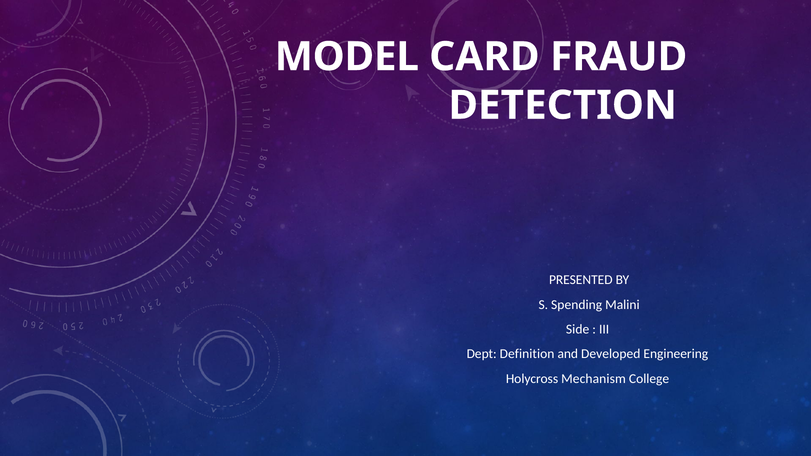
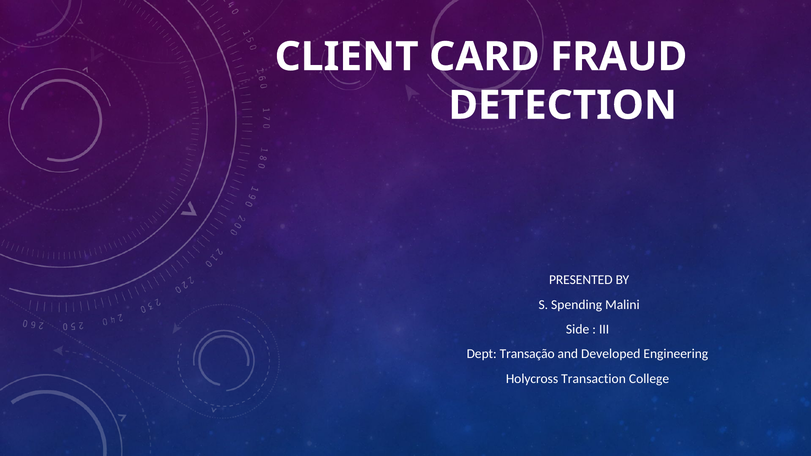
MODEL: MODEL -> CLIENT (347, 57)
Definition: Definition -> Transação (527, 354)
Mechanism: Mechanism -> Transaction (594, 379)
